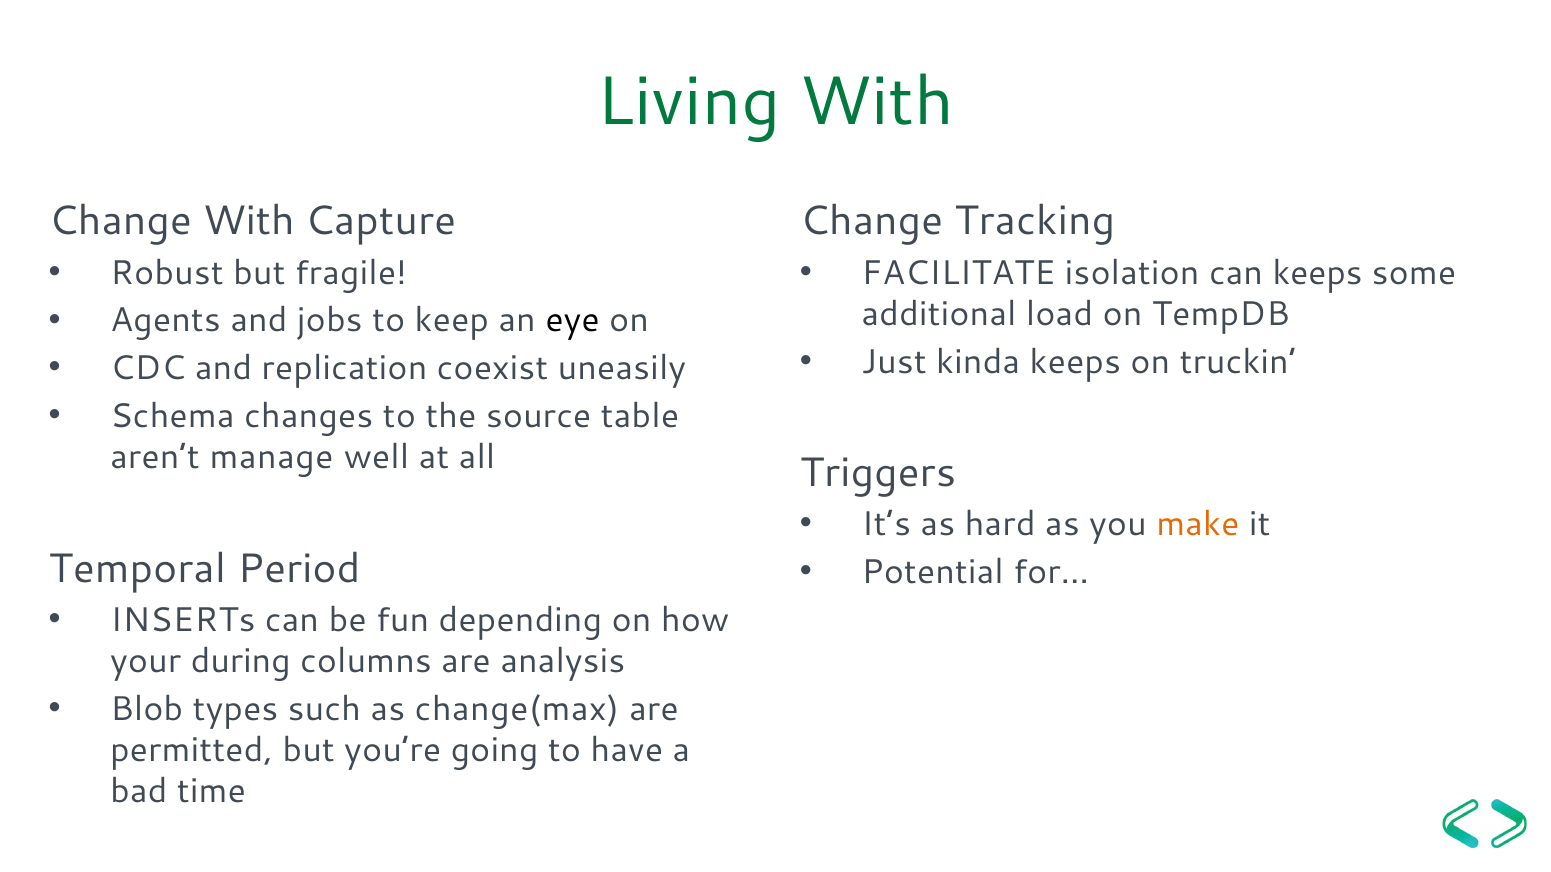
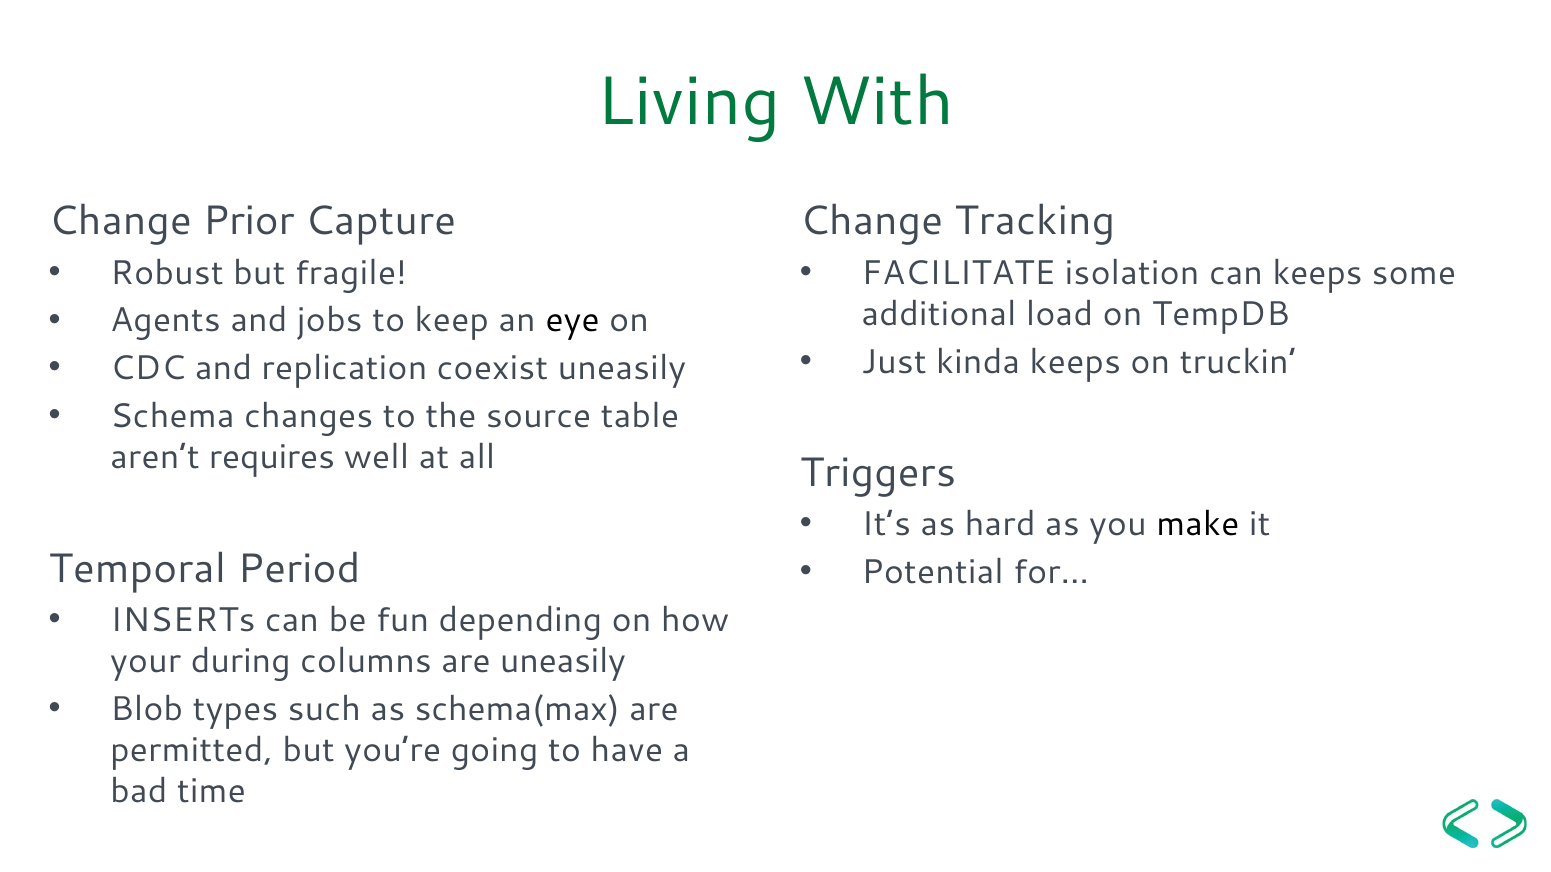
Change With: With -> Prior (249, 221)
manage: manage -> requires (272, 458)
make colour: orange -> black (1198, 525)
are analysis: analysis -> uneasily (563, 662)
change(max: change(max -> schema(max (517, 710)
